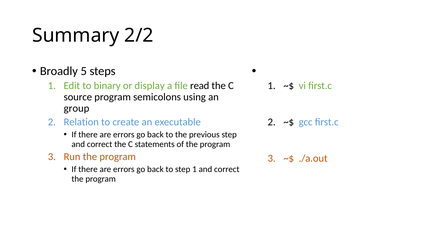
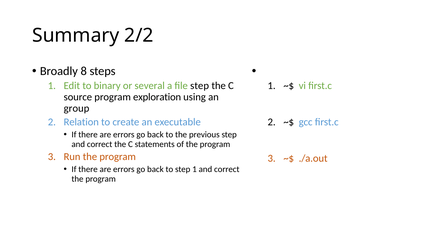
5: 5 -> 8 (84, 71)
display: display -> several (150, 86)
file read: read -> step (200, 86)
semicolons: semicolons -> exploration (157, 97)
